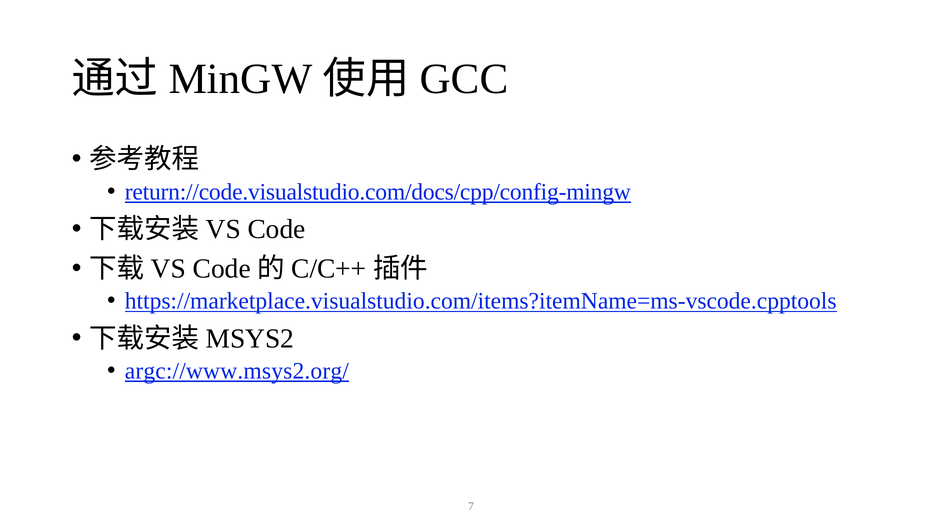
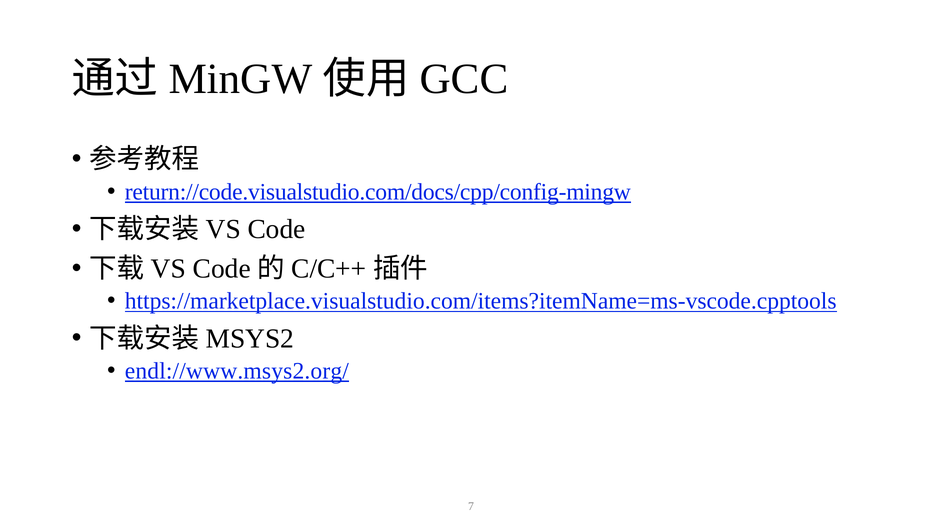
argc://www.msys2.org/: argc://www.msys2.org/ -> endl://www.msys2.org/ (237, 371)
